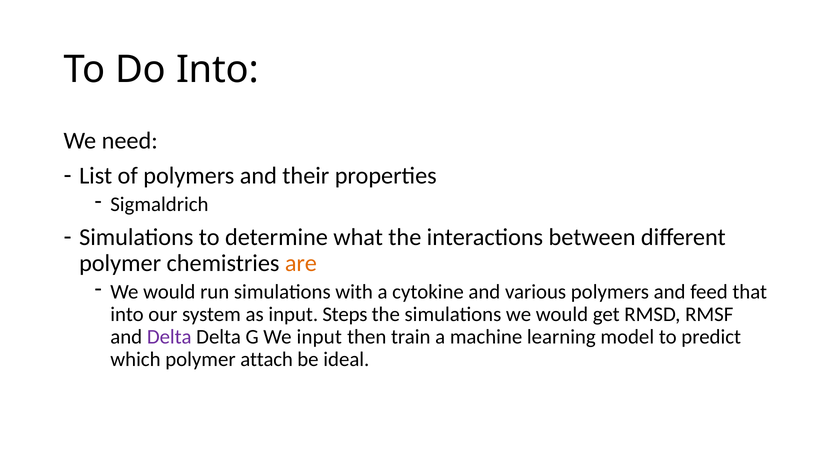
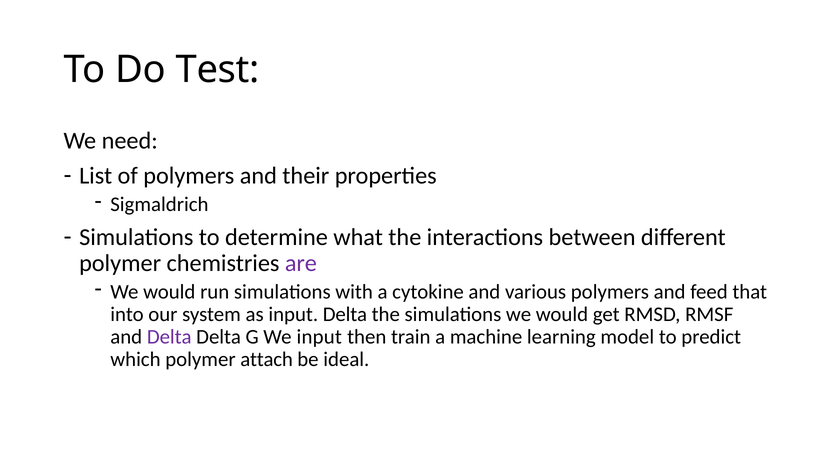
Do Into: Into -> Test (218, 70)
are colour: orange -> purple (301, 264)
input Steps: Steps -> Delta (345, 315)
